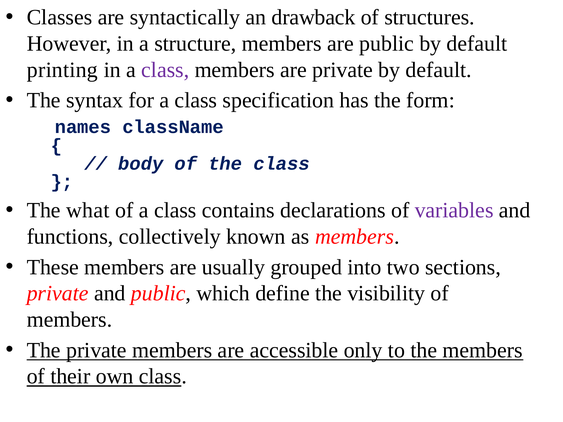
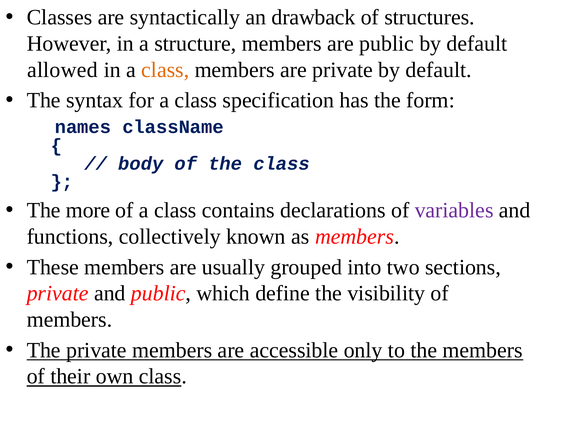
printing: printing -> allowed (62, 70)
class colour: purple -> orange (165, 70)
what: what -> more (88, 211)
